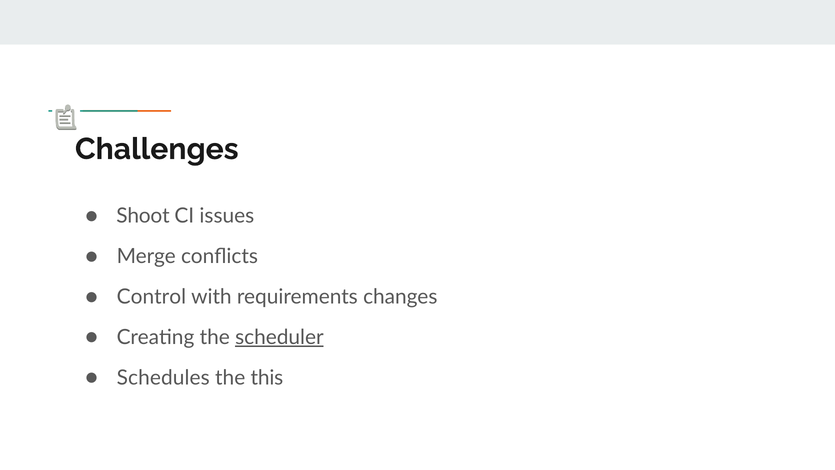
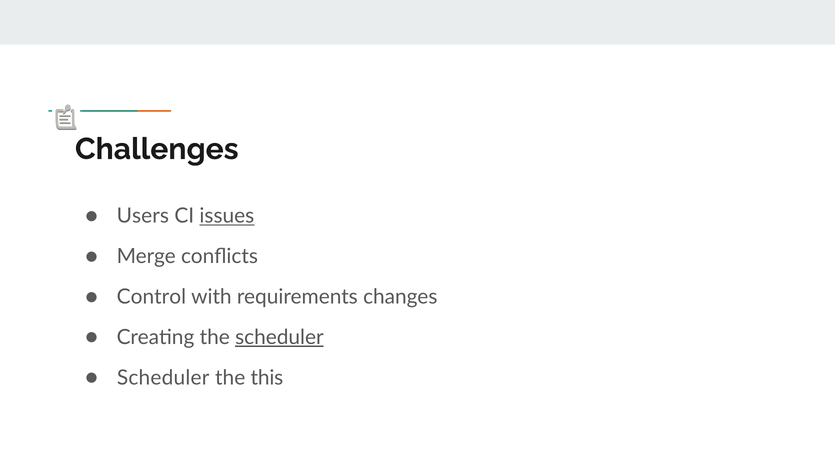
Shoot: Shoot -> Users (143, 216)
issues underline: none -> present (227, 216)
Schedules: Schedules -> Scheduler (163, 378)
